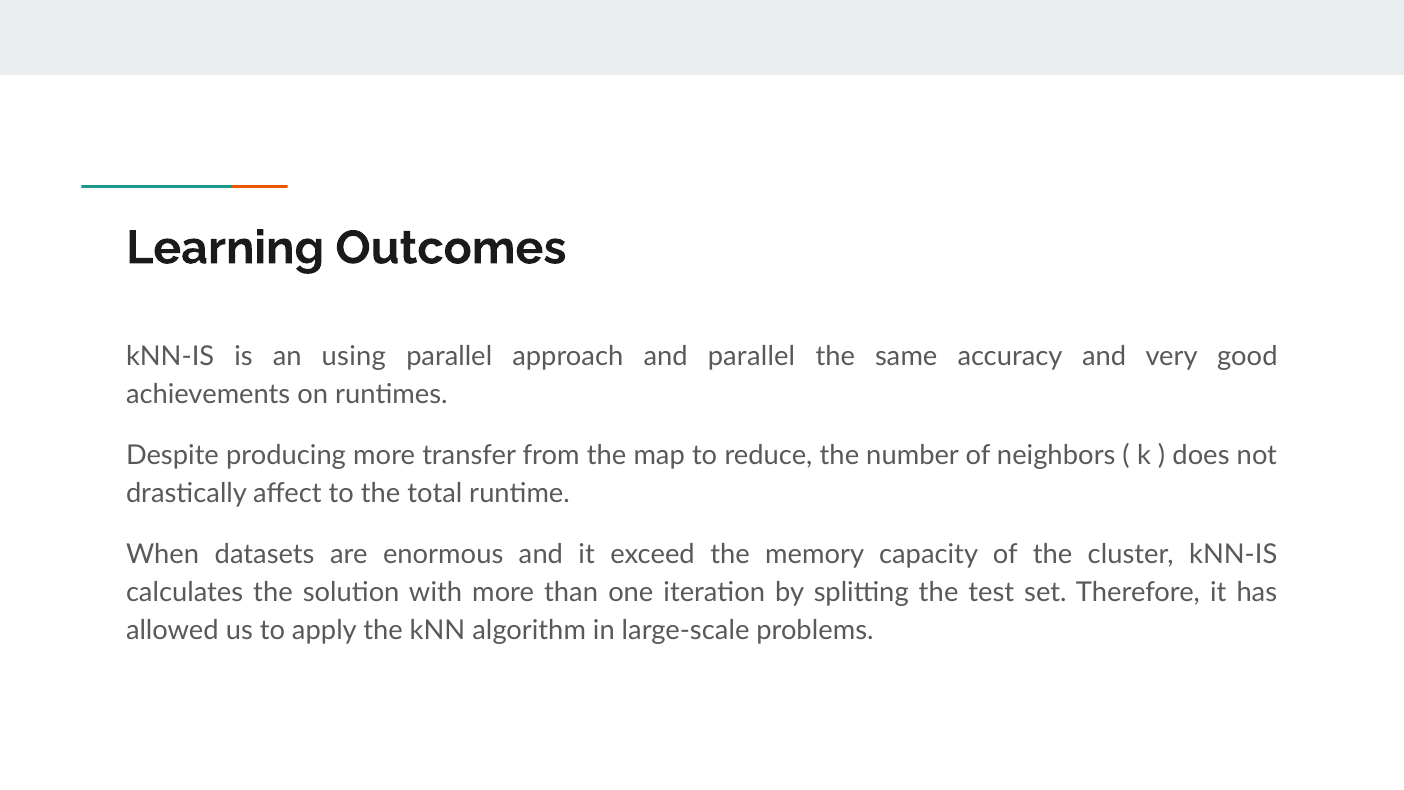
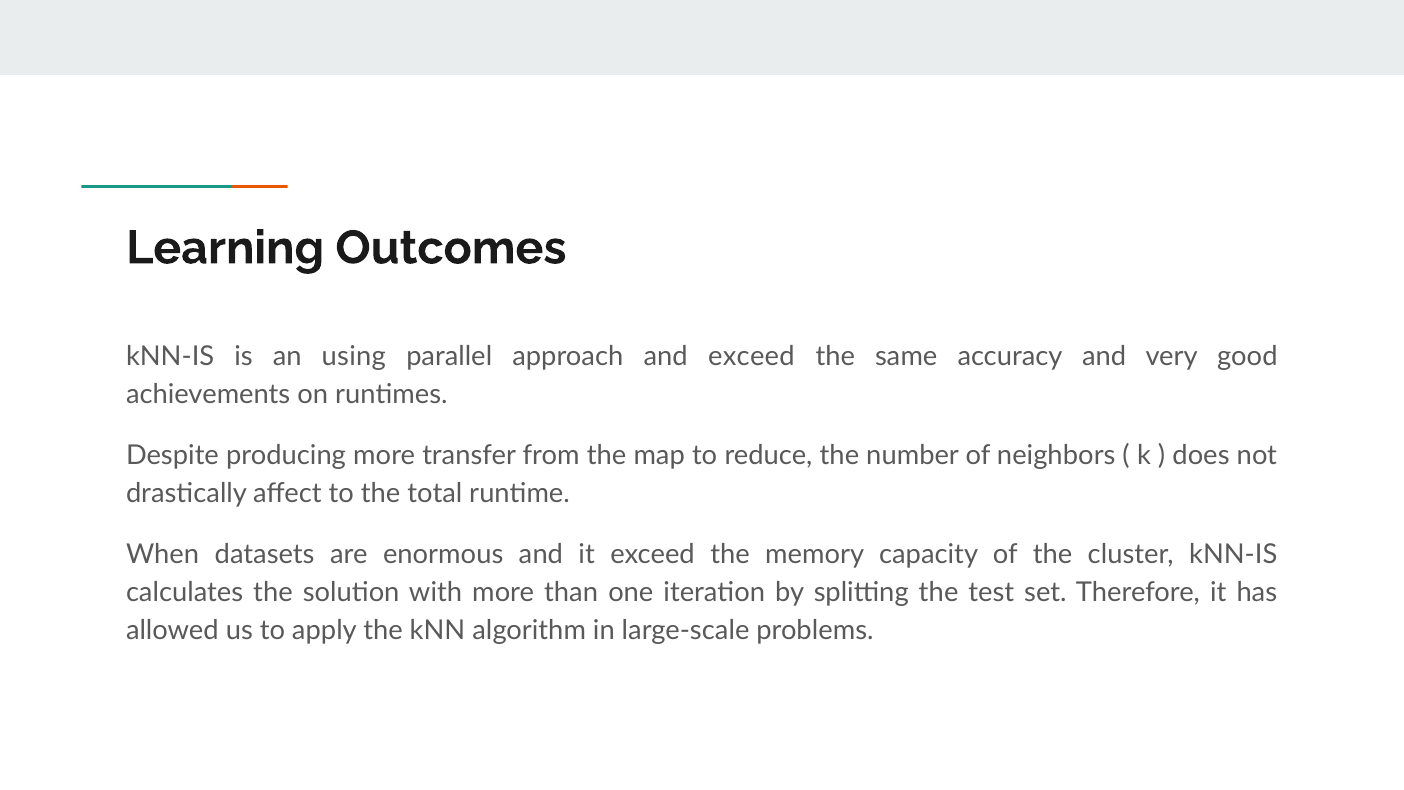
and parallel: parallel -> exceed (751, 357)
